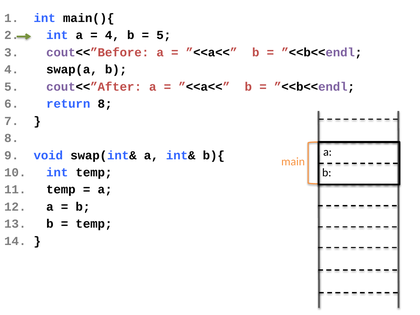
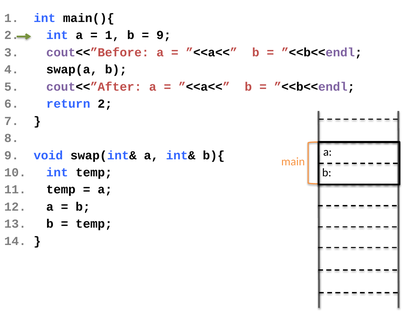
4: 4 -> 1 (112, 35)
5: 5 -> 9 (164, 35)
return 8: 8 -> 2 (105, 104)
